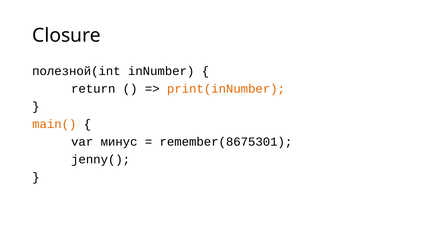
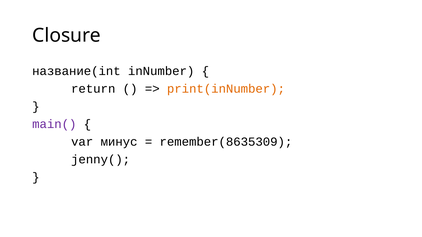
полезной(int: полезной(int -> название(int (76, 71)
main( colour: orange -> purple (54, 124)
remember(8675301: remember(8675301 -> remember(8635309 (226, 142)
